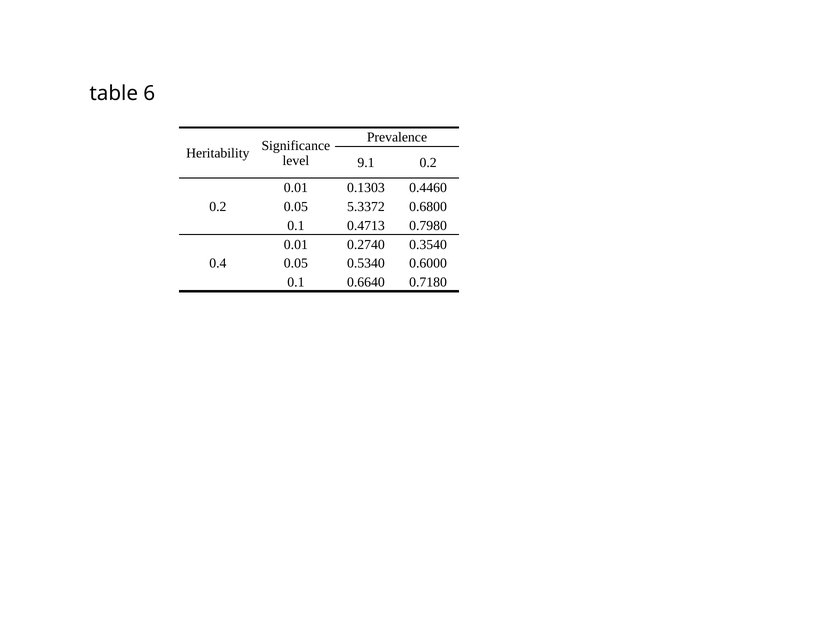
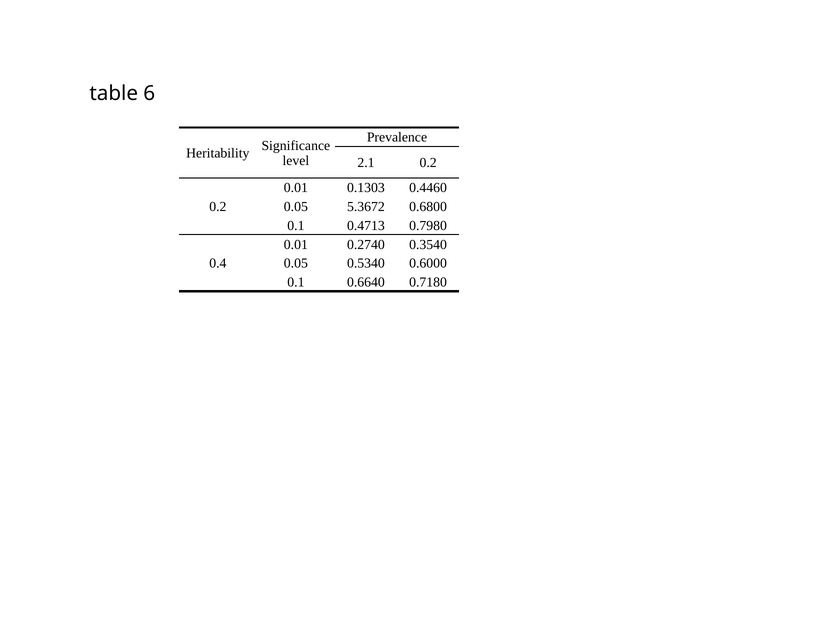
9.1: 9.1 -> 2.1 (366, 163)
5.3372: 5.3372 -> 5.3672 (366, 207)
